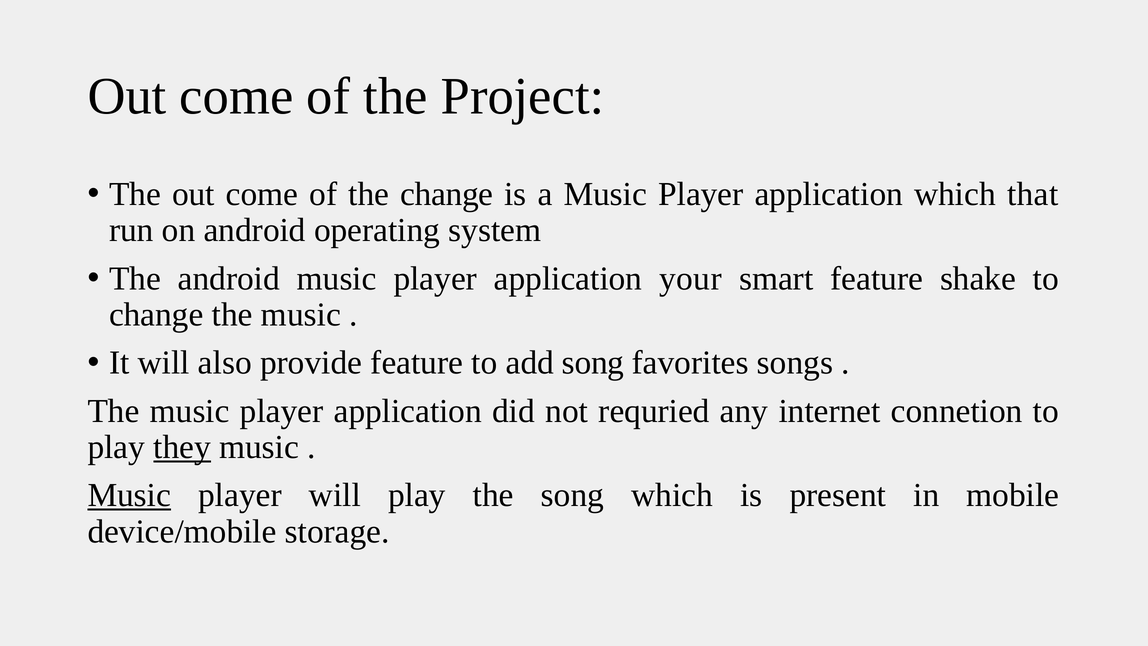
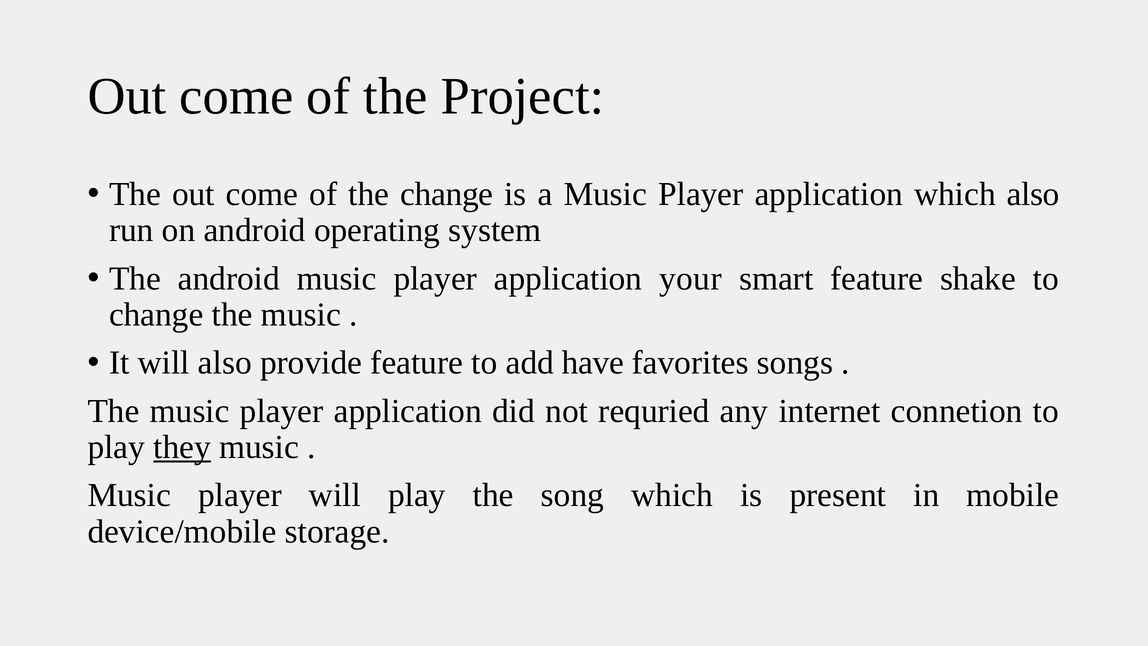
which that: that -> also (1033, 194)
add song: song -> have (593, 363)
Music underline: present -> none (129, 495)
